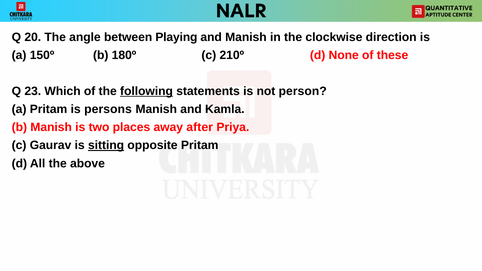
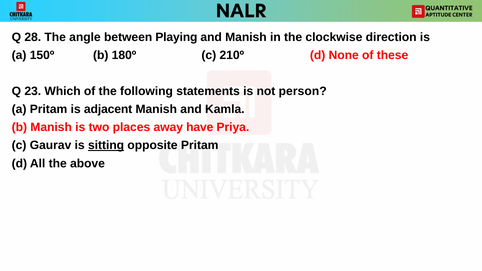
20: 20 -> 28 (33, 37)
following underline: present -> none (146, 91)
persons: persons -> adjacent (108, 109)
after: after -> have (200, 127)
